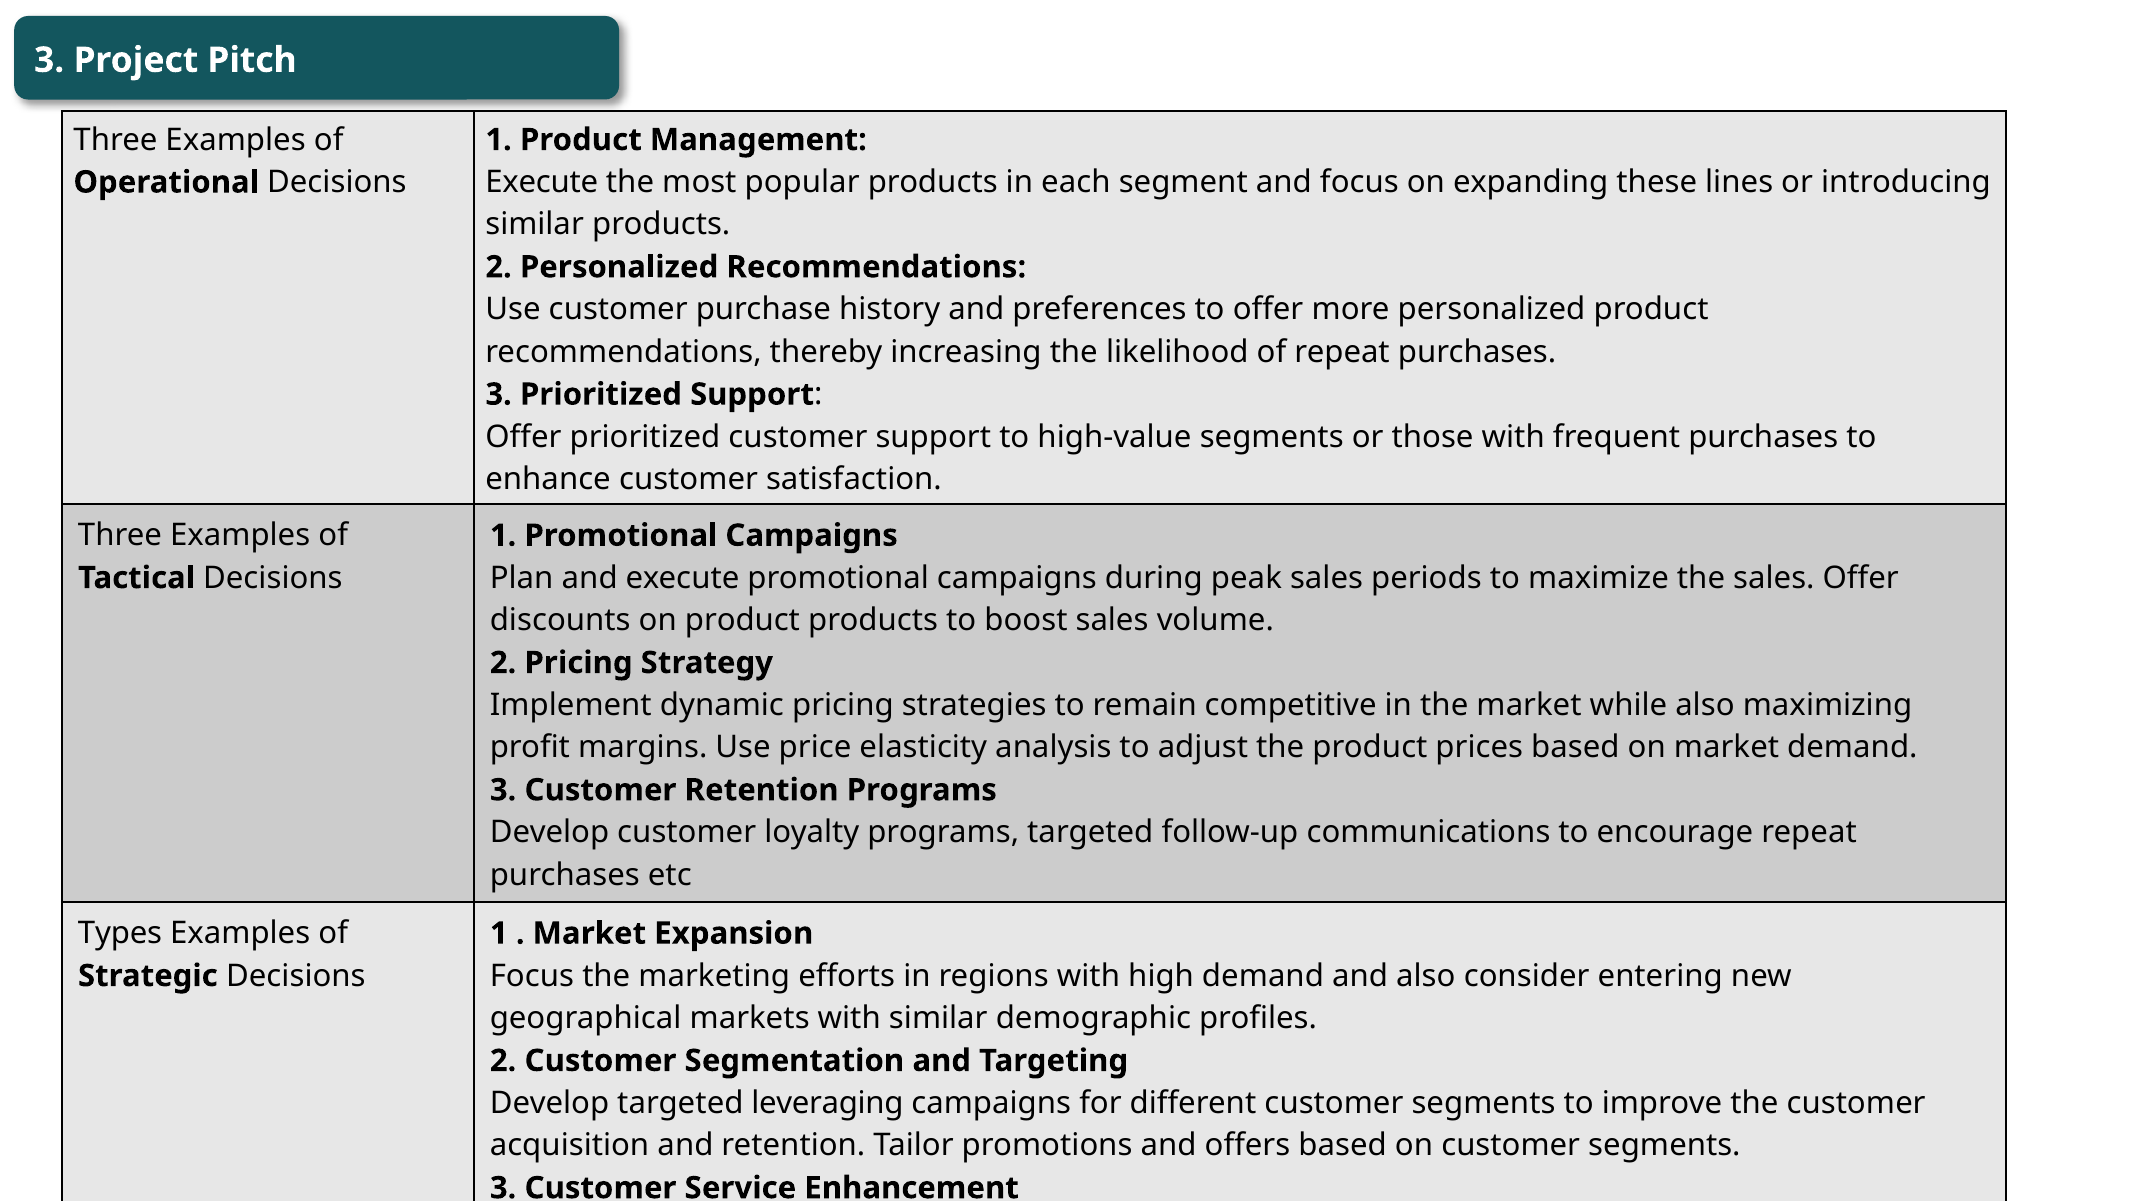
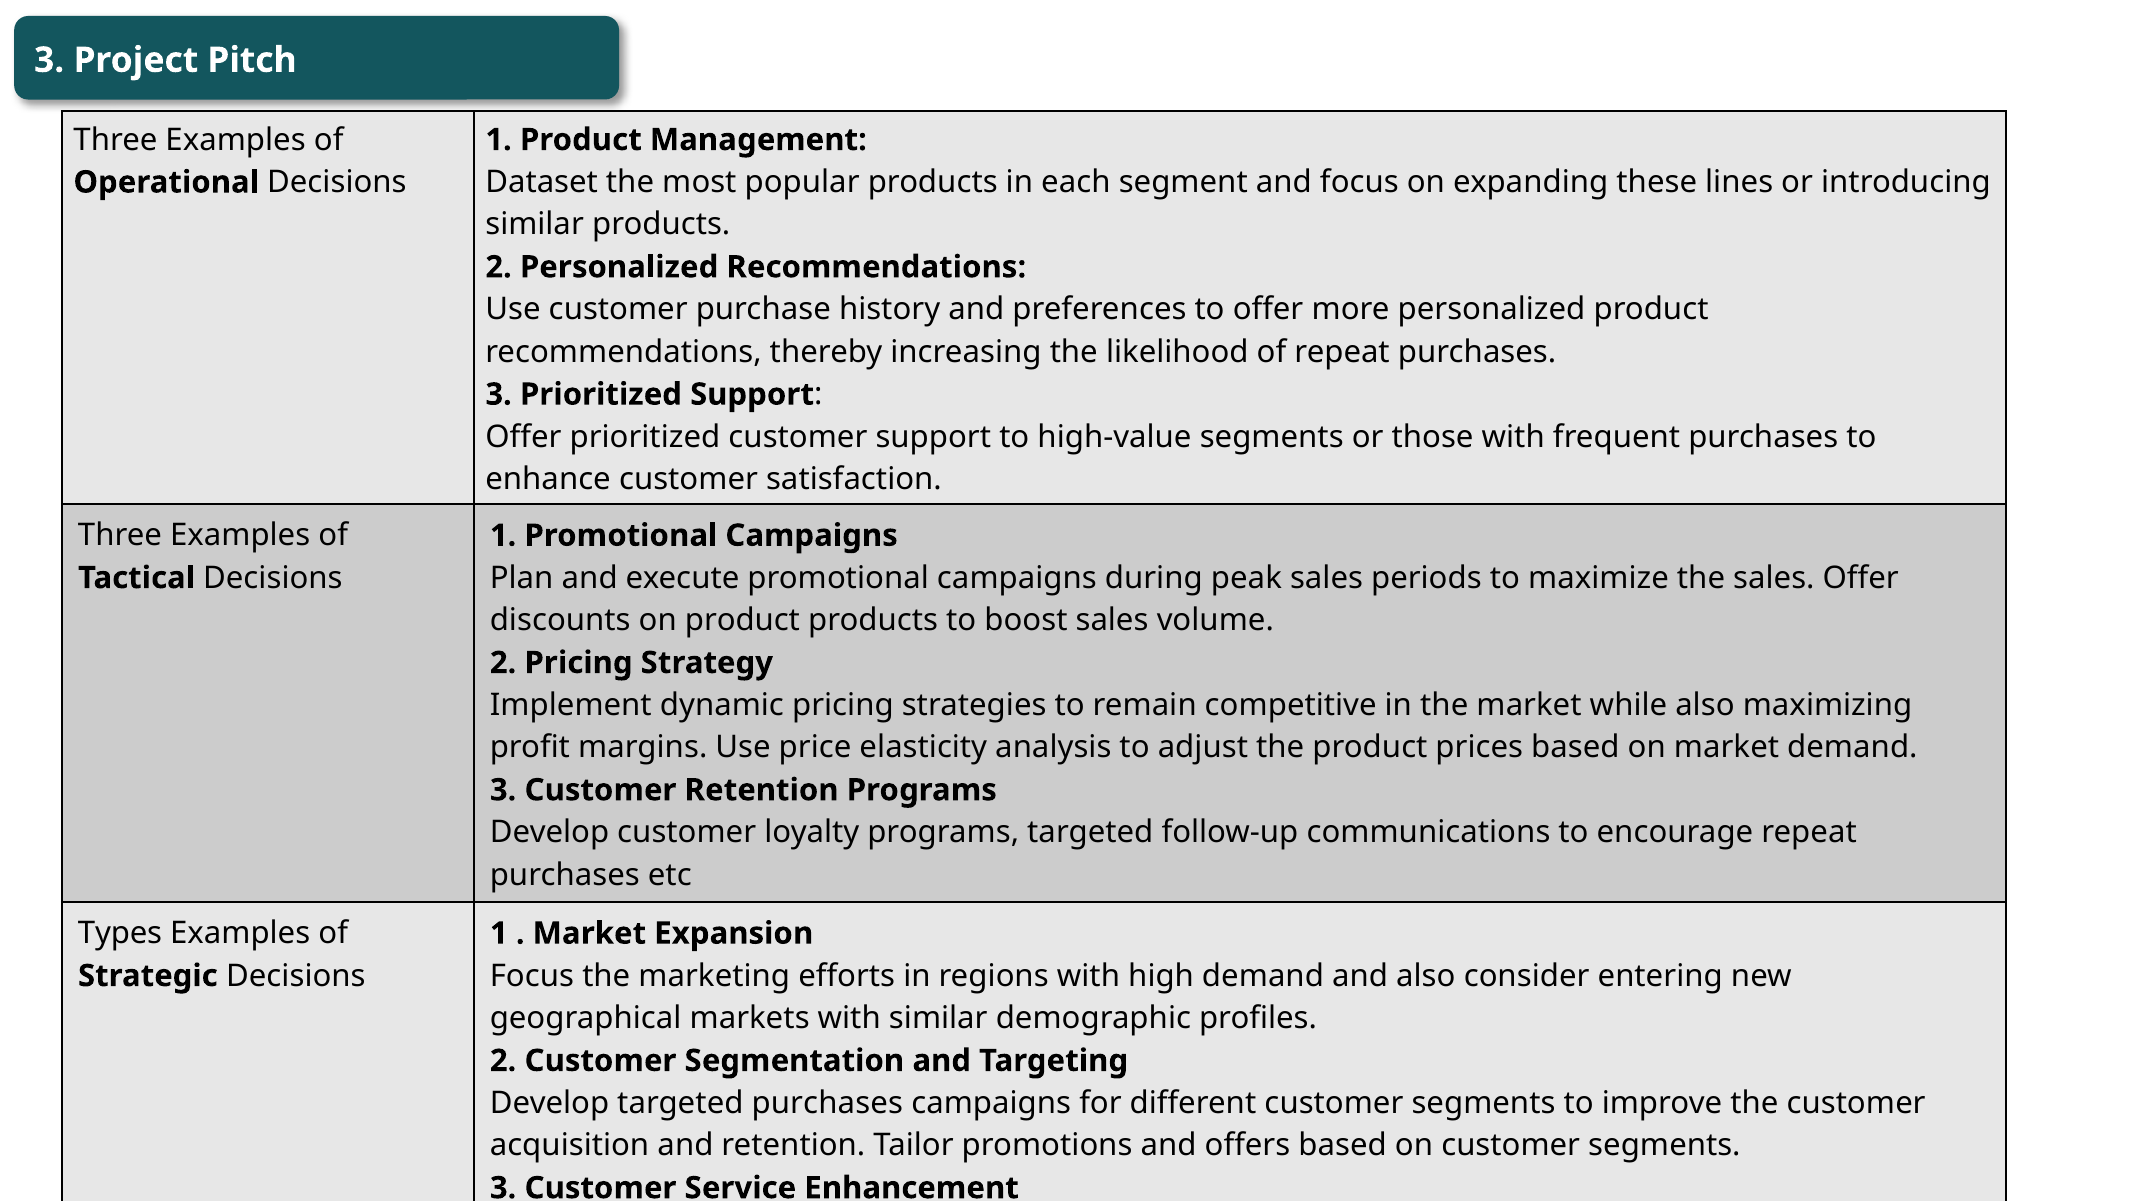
Execute: Execute -> Dataset (542, 182)
targeted leveraging: leveraging -> purchases (827, 1103)
